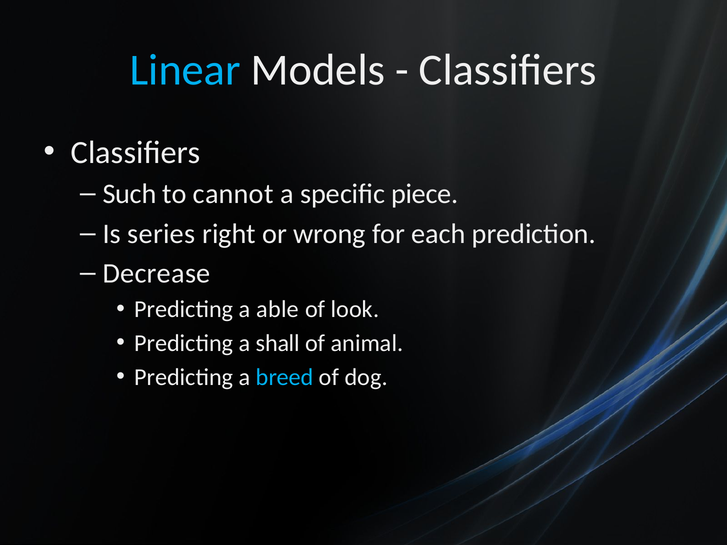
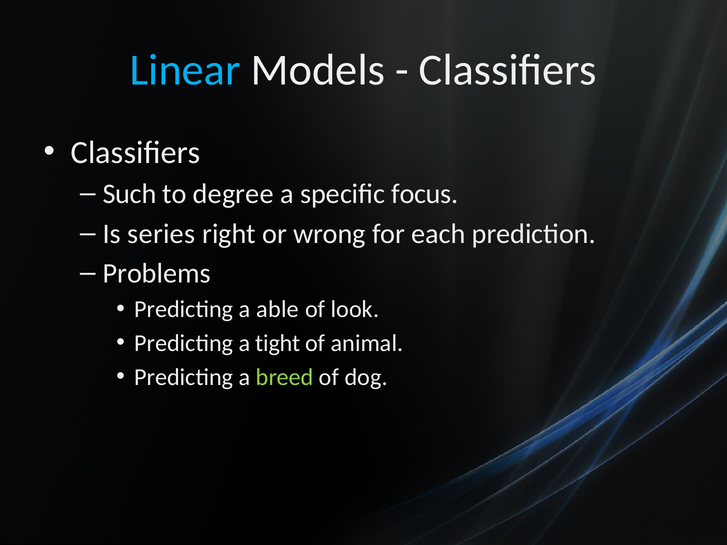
cannot: cannot -> degree (233, 194)
piece: piece -> focus (425, 194)
Decrease: Decrease -> Problems (157, 273)
shall: shall -> tight (278, 343)
breed colour: light blue -> light green (285, 377)
